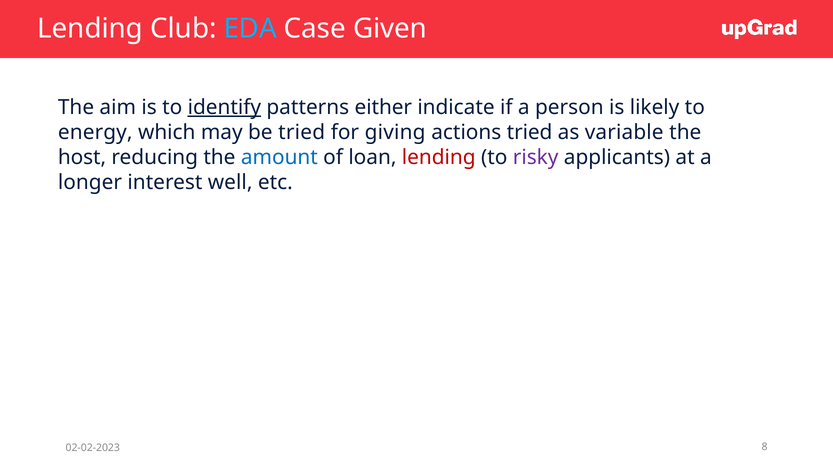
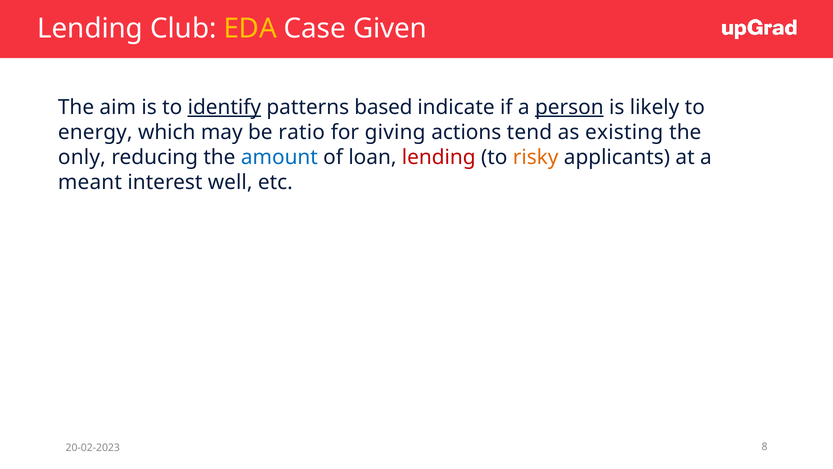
EDA colour: light blue -> yellow (250, 28)
either: either -> based (383, 107)
person underline: none -> present (569, 107)
be tried: tried -> ratio (302, 132)
actions tried: tried -> tend (529, 132)
variable: variable -> existing (624, 132)
host: host -> only (82, 157)
risky colour: purple -> orange (536, 157)
longer: longer -> meant (90, 182)
02-02-2023: 02-02-2023 -> 20-02-2023 (93, 447)
